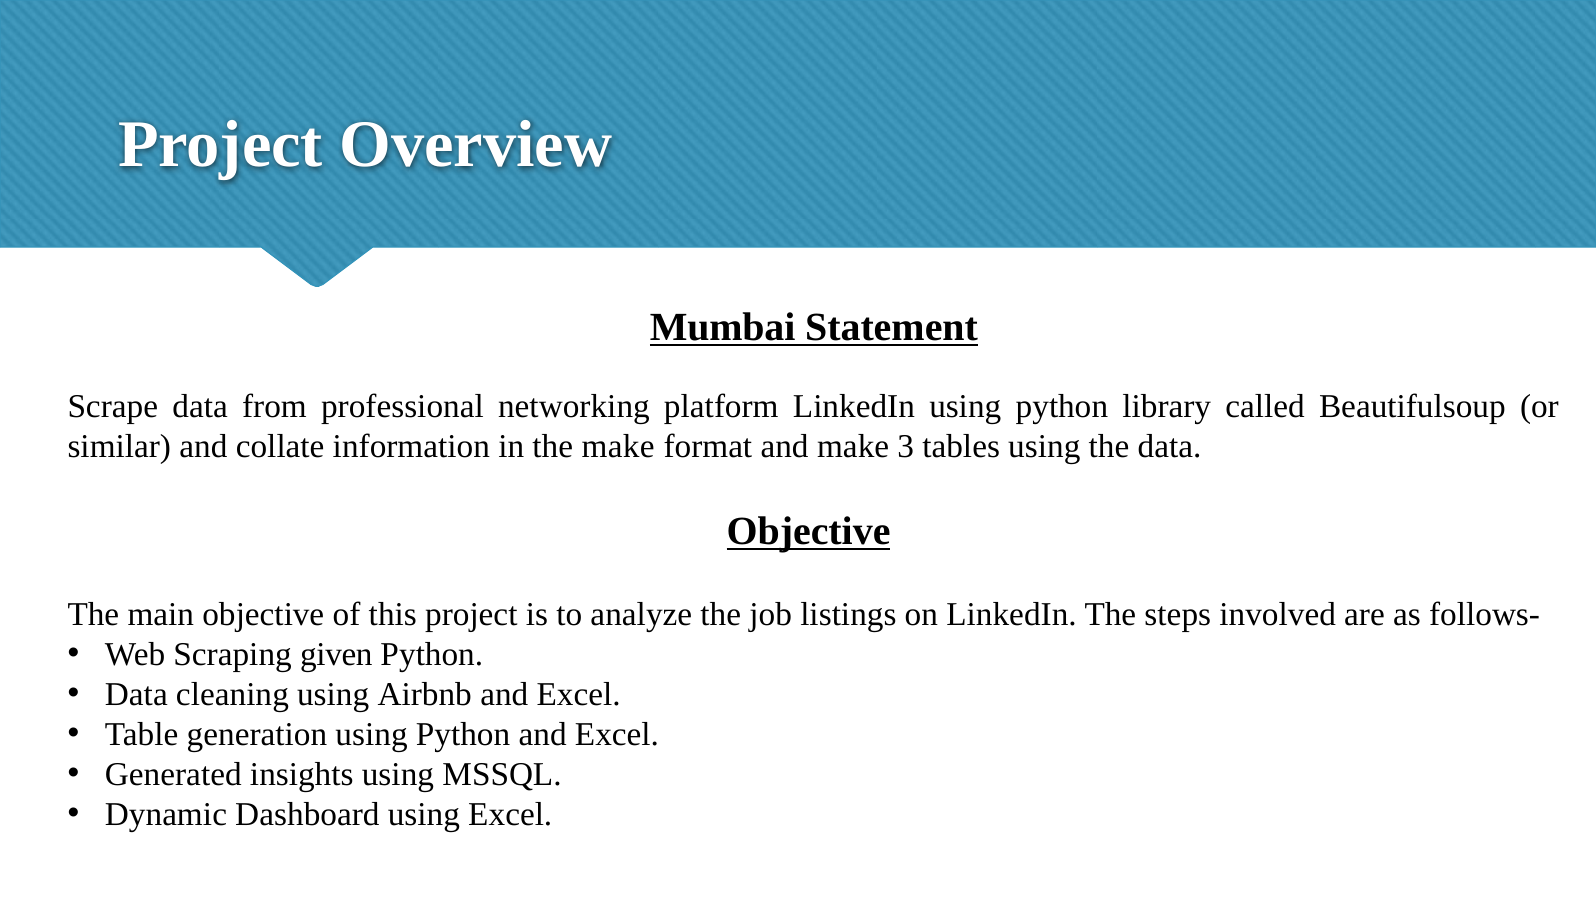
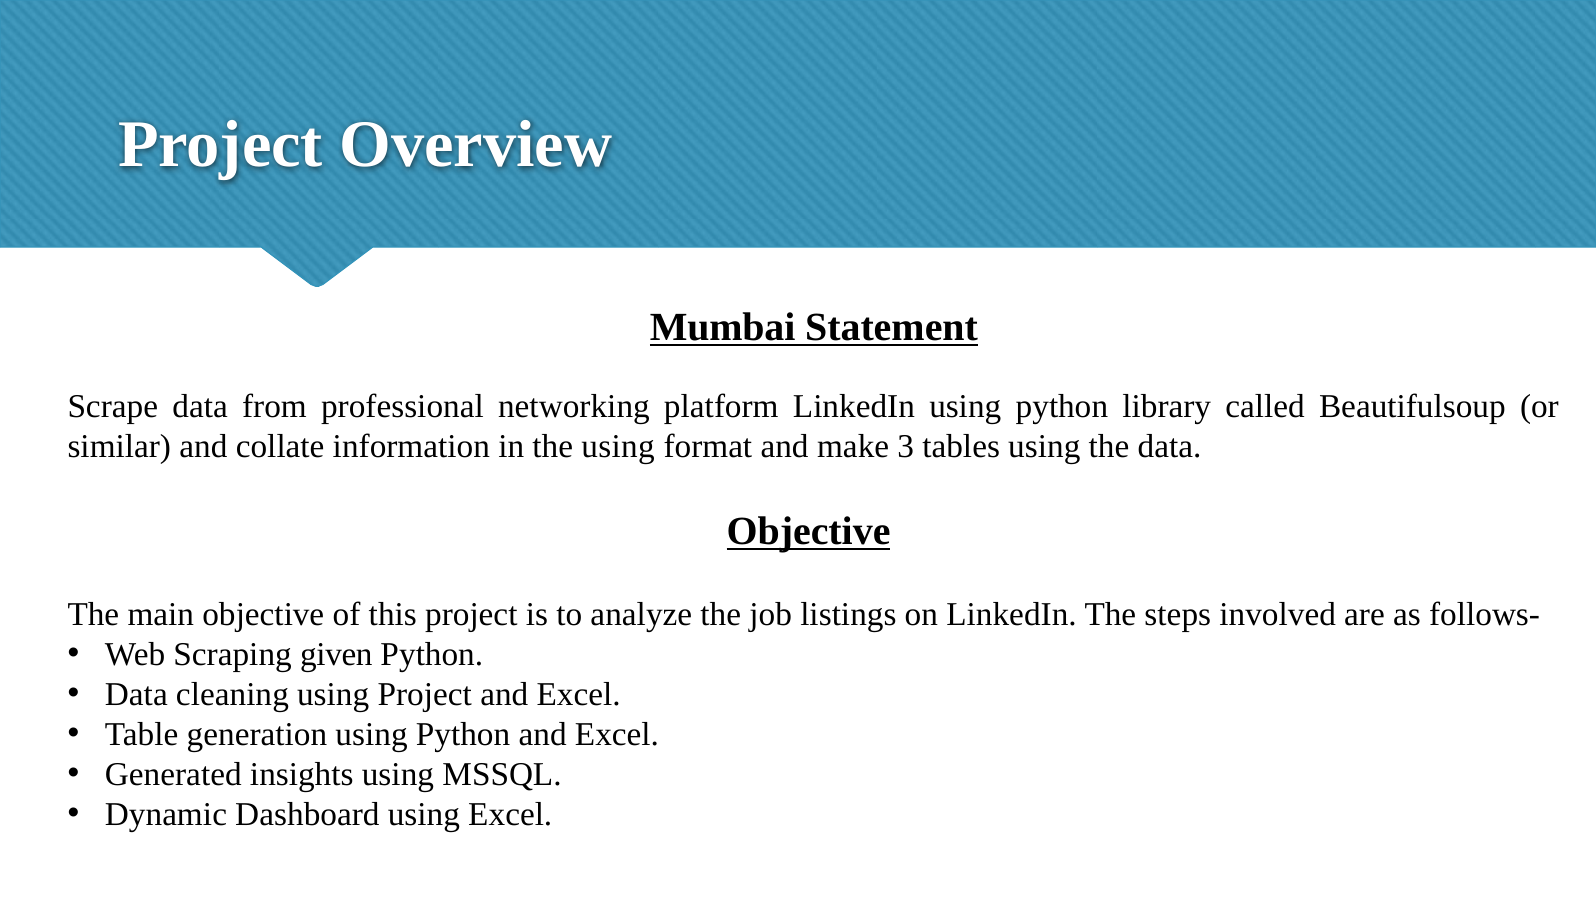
the make: make -> using (618, 447)
using Airbnb: Airbnb -> Project (425, 695)
